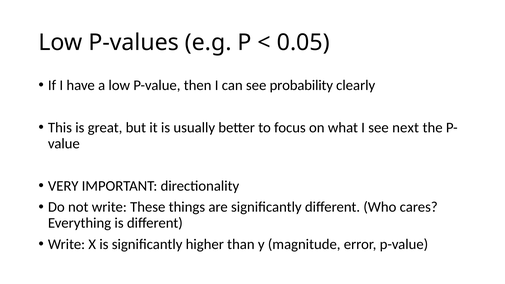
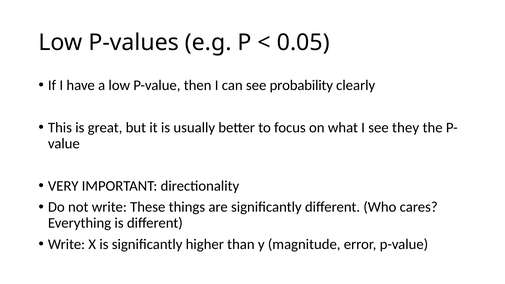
next: next -> they (406, 128)
